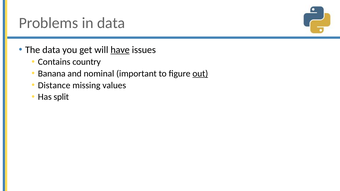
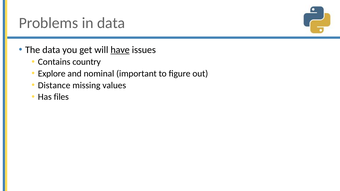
Banana: Banana -> Explore (52, 74)
out underline: present -> none (200, 74)
split: split -> files (61, 97)
